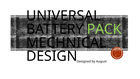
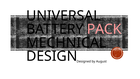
PACK colour: light green -> pink (104, 29)
